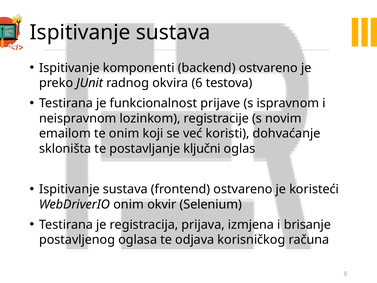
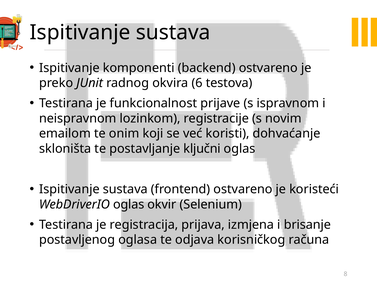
WebDriverIO onim: onim -> oglas (129, 204)
